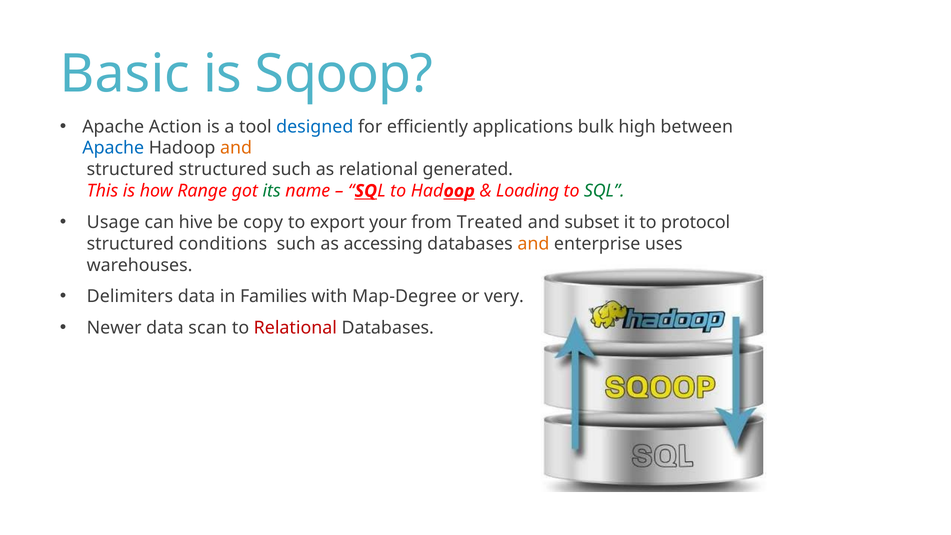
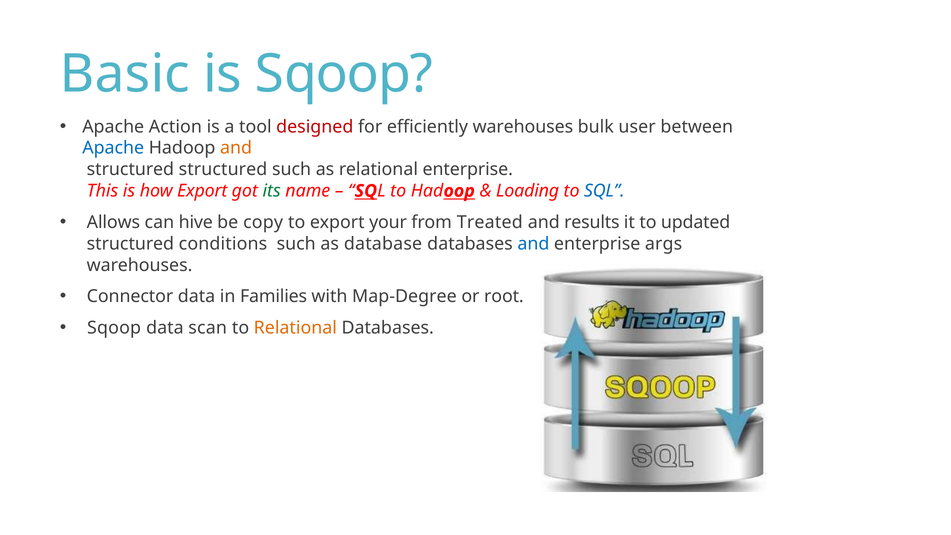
designed colour: blue -> red (315, 127)
efficiently applications: applications -> warehouses (523, 127)
high: high -> user (637, 127)
relational generated: generated -> enterprise (468, 169)
how Range: Range -> Export (202, 191)
SQL colour: green -> blue (604, 191)
Usage: Usage -> Allows (113, 222)
subset: subset -> results (592, 222)
protocol: protocol -> updated (696, 222)
accessing: accessing -> database (383, 244)
and colour: orange -> blue (533, 244)
uses: uses -> args (664, 244)
Delimiters: Delimiters -> Connector (130, 296)
very: very -> root (504, 296)
Newer: Newer -> Sqoop (114, 328)
Relational colour: red -> orange (295, 328)
